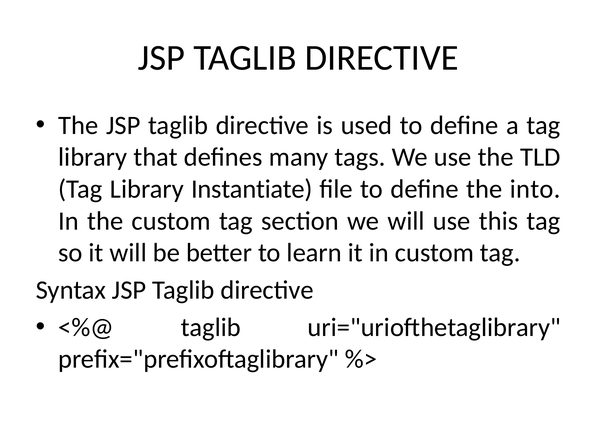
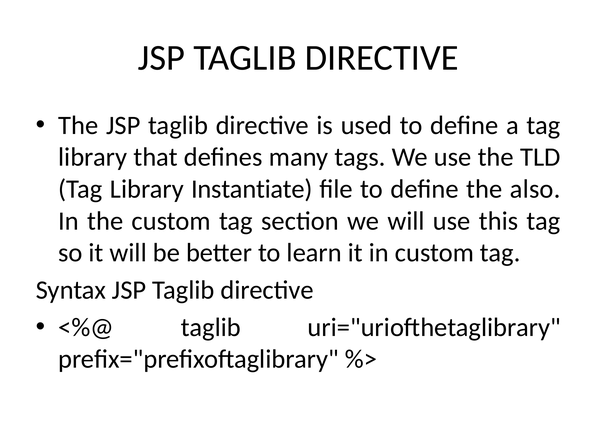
into: into -> also (535, 189)
